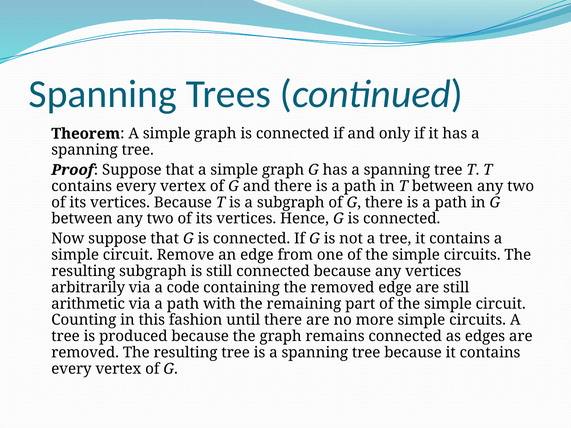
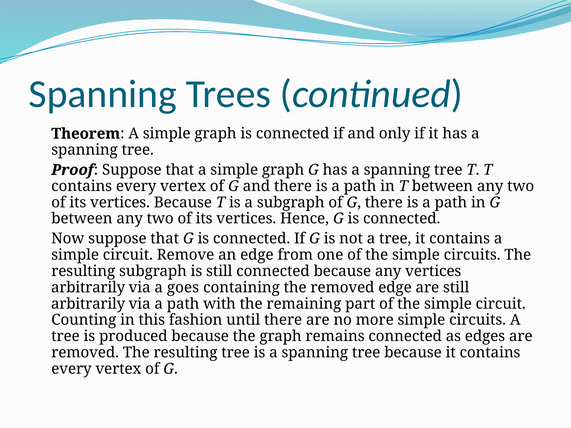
code: code -> goes (183, 288)
arithmetic: arithmetic -> arbitrarily (88, 304)
